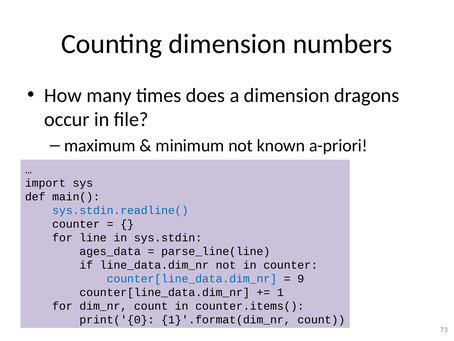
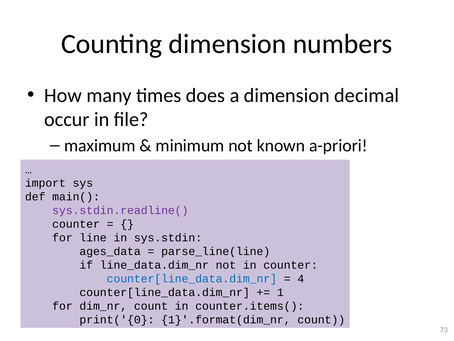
dragons: dragons -> decimal (367, 95)
sys.stdin.readline( colour: blue -> purple (120, 210)
9: 9 -> 4 (301, 278)
